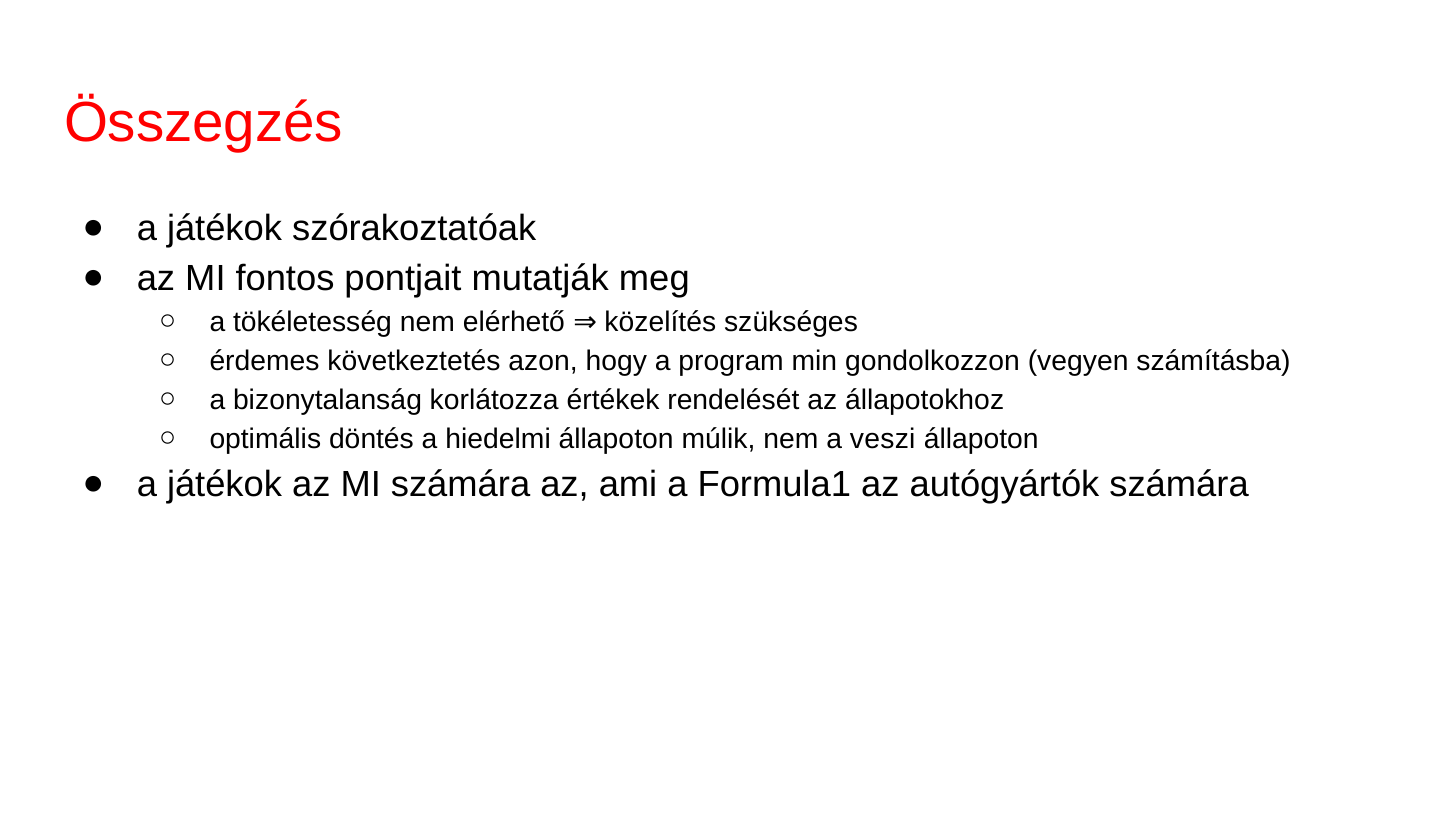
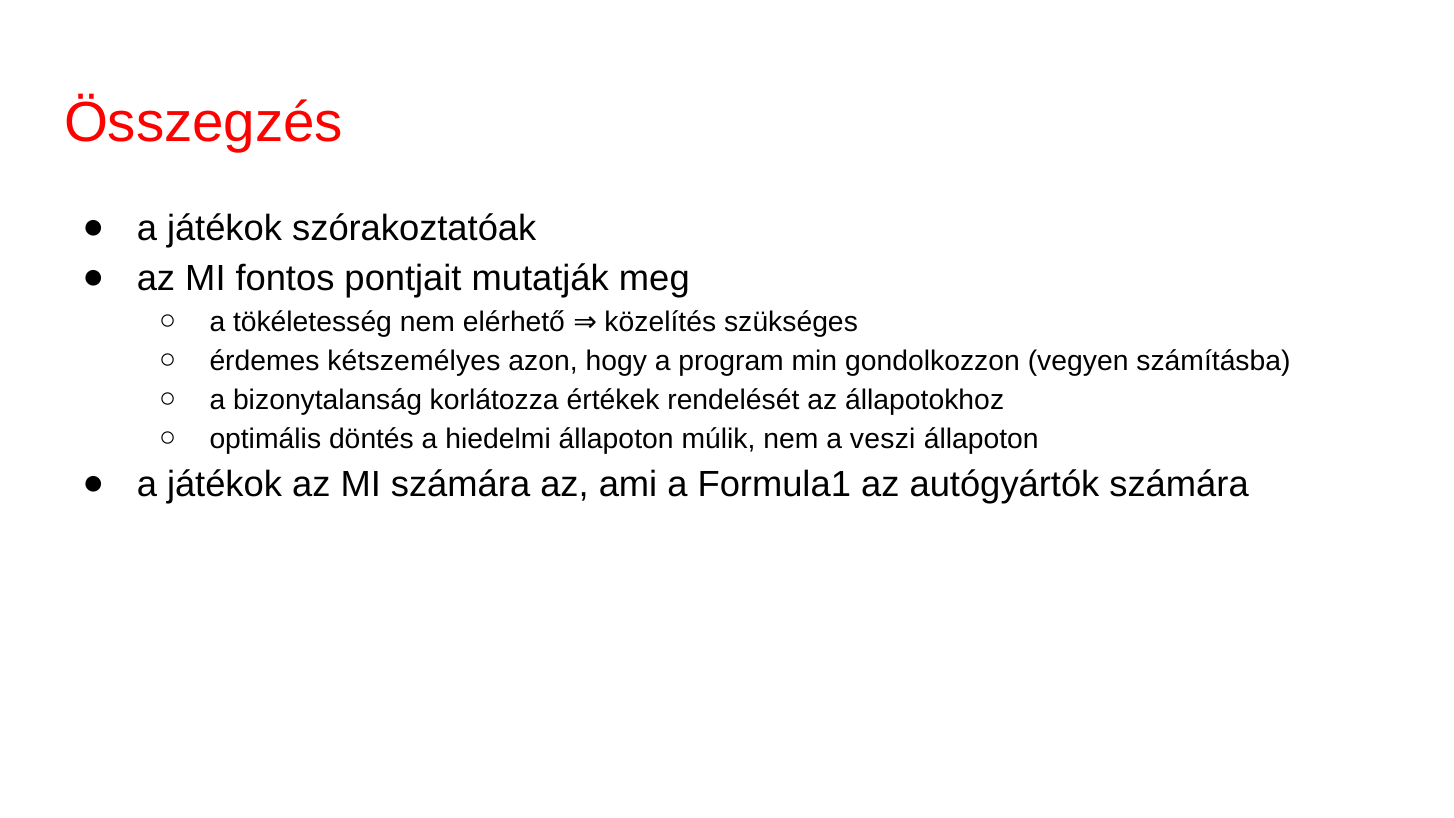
következtetés: következtetés -> kétszemélyes (414, 361)
